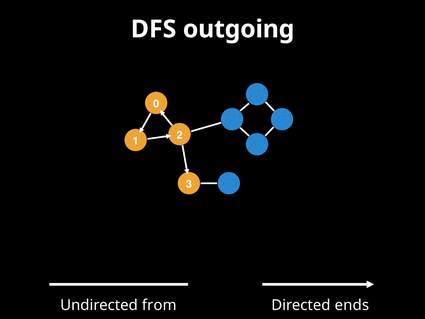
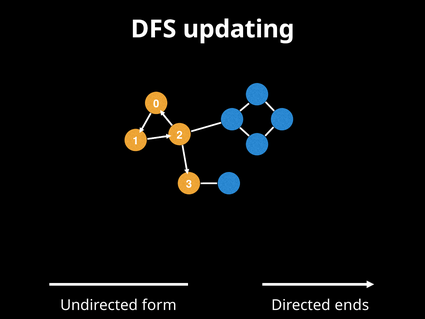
outgoing: outgoing -> updating (239, 29)
from: from -> form (159, 305)
